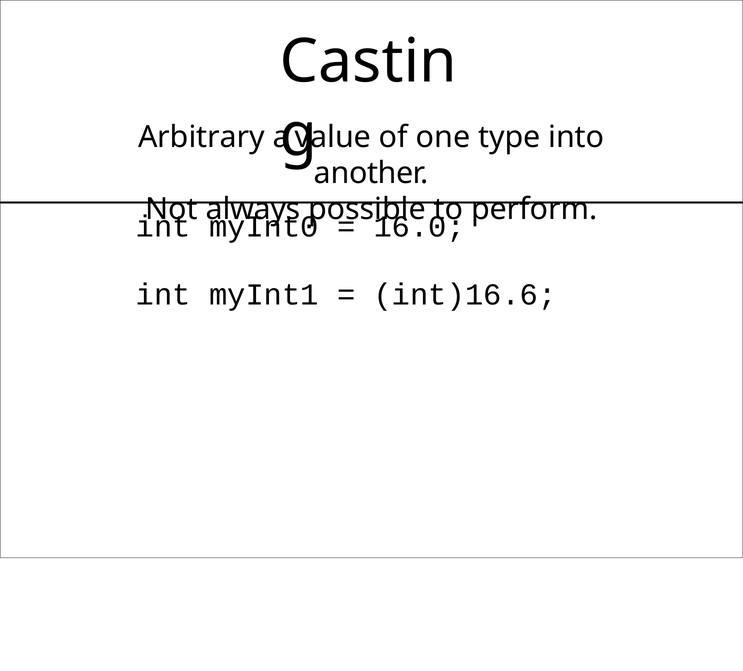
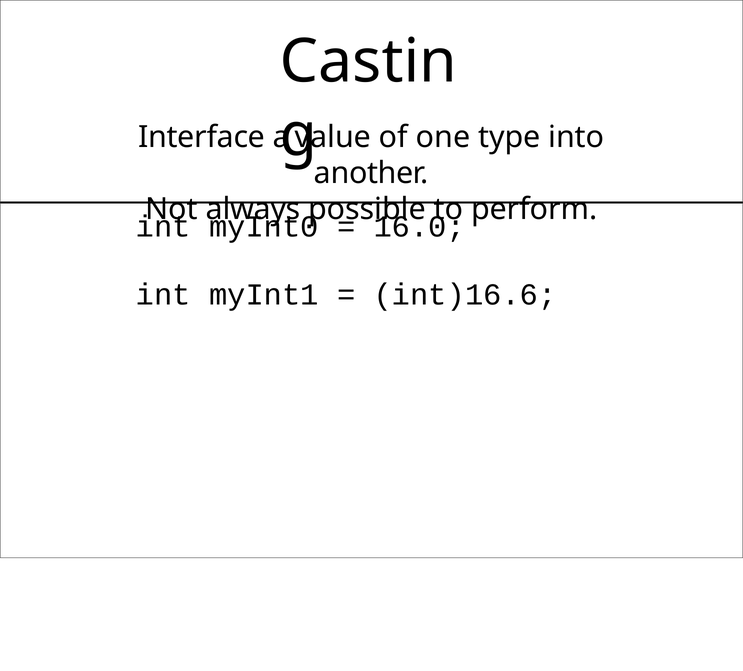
Arbitrary: Arbitrary -> Interface (202, 137)
